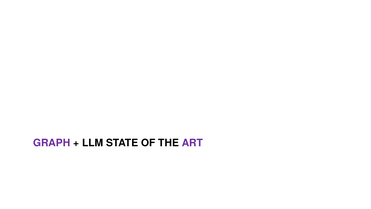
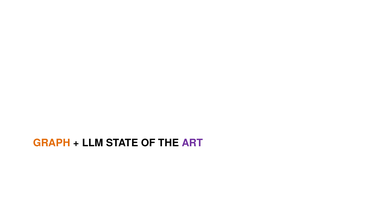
GRAPH colour: purple -> orange (52, 143)
